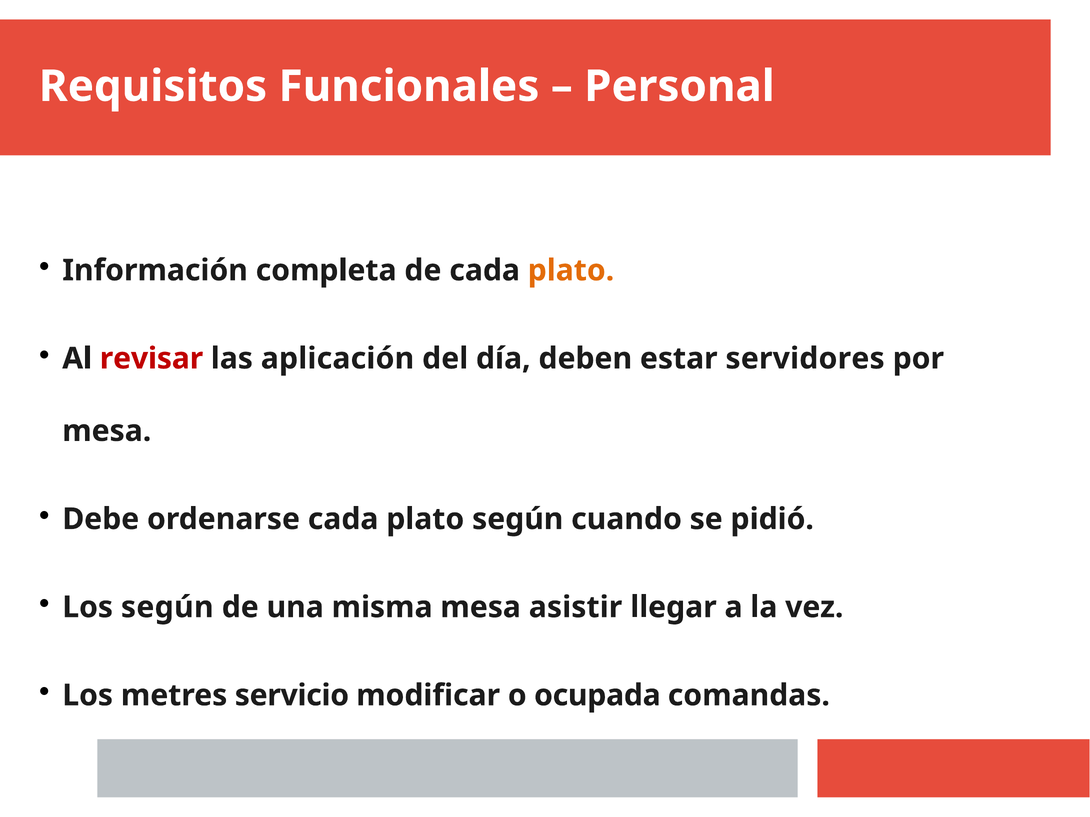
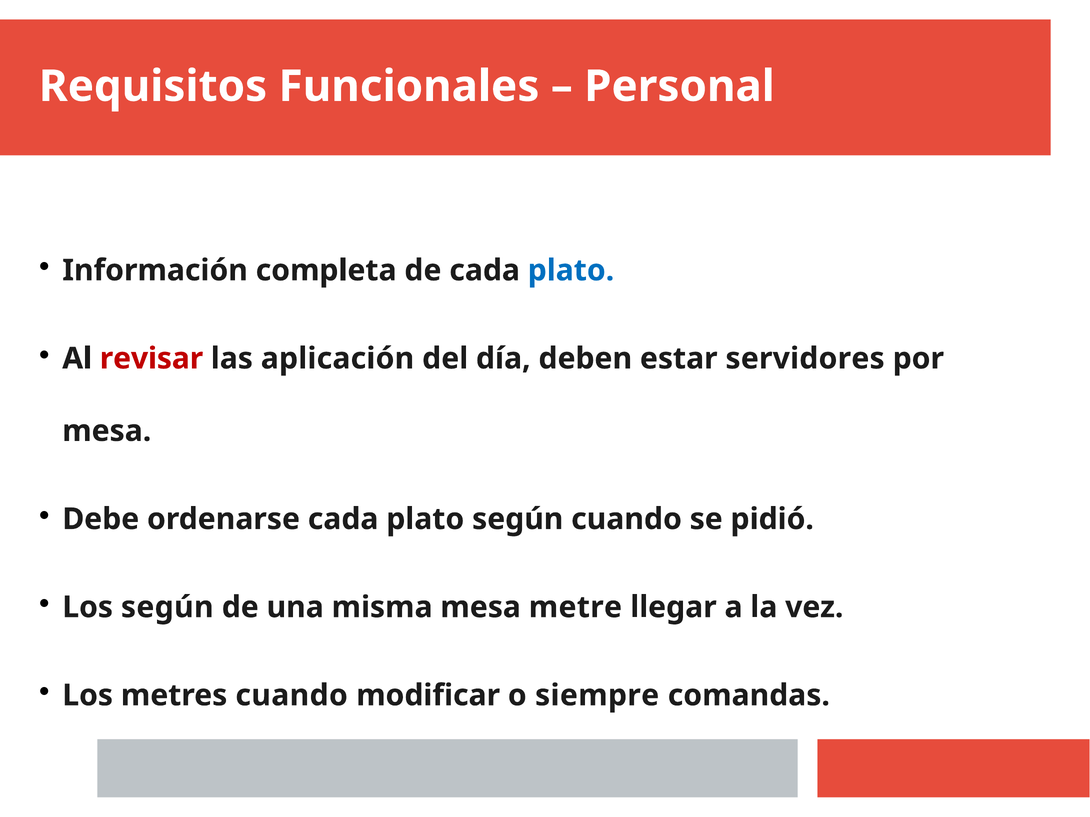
plato colour: orange -> blue (571, 271)
asistir: asistir -> metre (575, 608)
metres servicio: servicio -> cuando (292, 696)
ocupada: ocupada -> siempre (597, 696)
